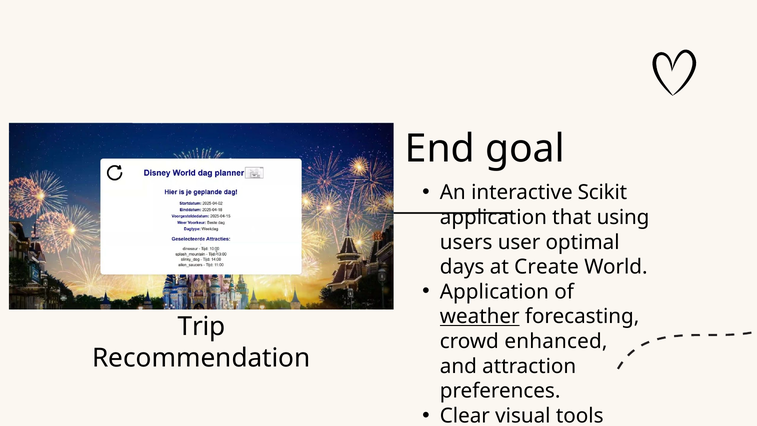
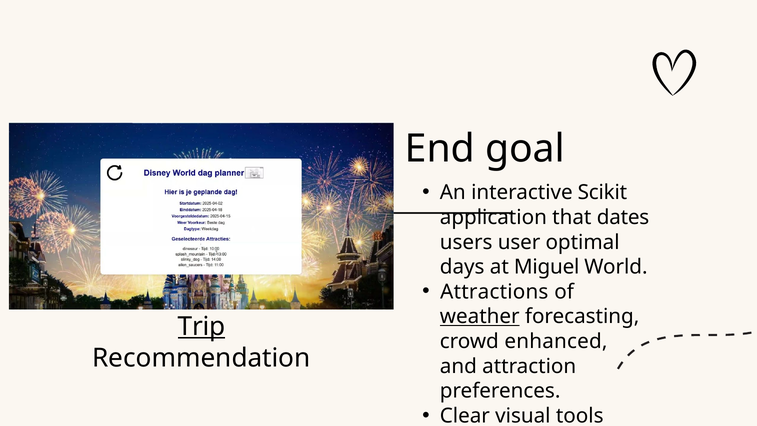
using: using -> dates (623, 217)
Create: Create -> Miguel (547, 267)
Application: Application -> Attractions (494, 292)
Trip underline: none -> present (201, 326)
